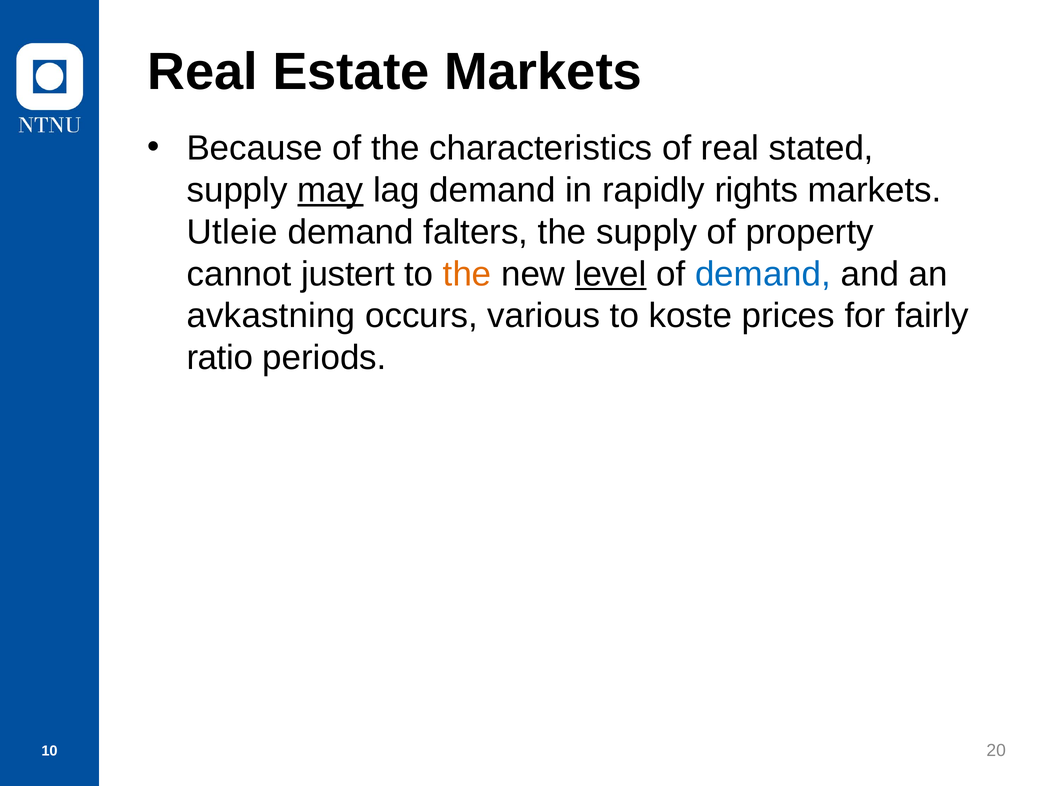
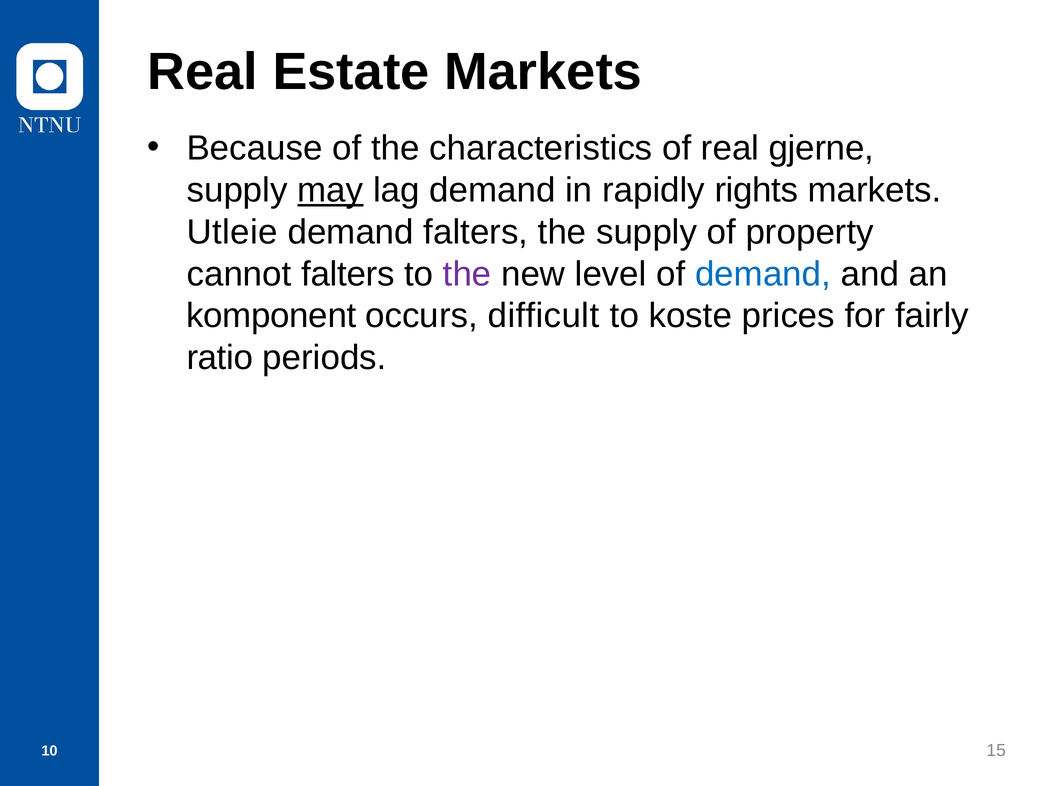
stated: stated -> gjerne (821, 148)
cannot justert: justert -> falters (348, 274)
the colour: orange -> purple (467, 274)
level underline: present -> none (611, 274)
avkastning: avkastning -> komponent (271, 316)
various: various -> difficult (544, 316)
20: 20 -> 15 (996, 751)
